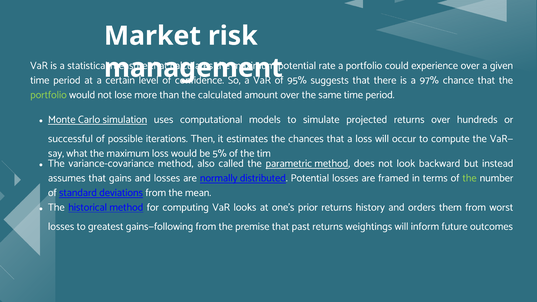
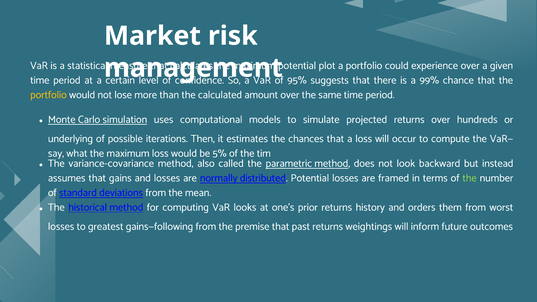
rate: rate -> plot (327, 65)
97%: 97% -> 99% (429, 80)
portfolio colour: light green -> yellow (48, 95)
successful: successful -> underlying (70, 139)
